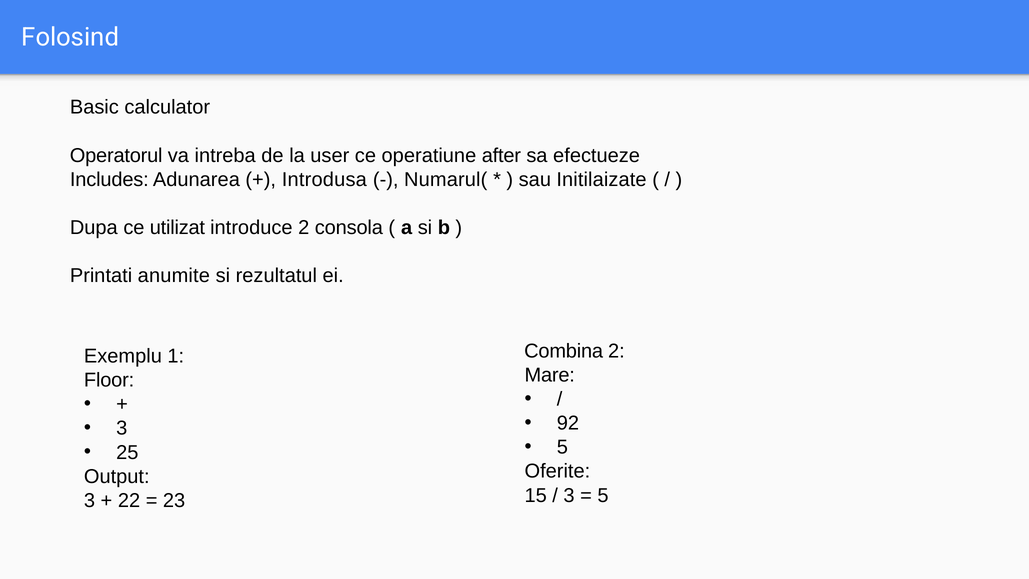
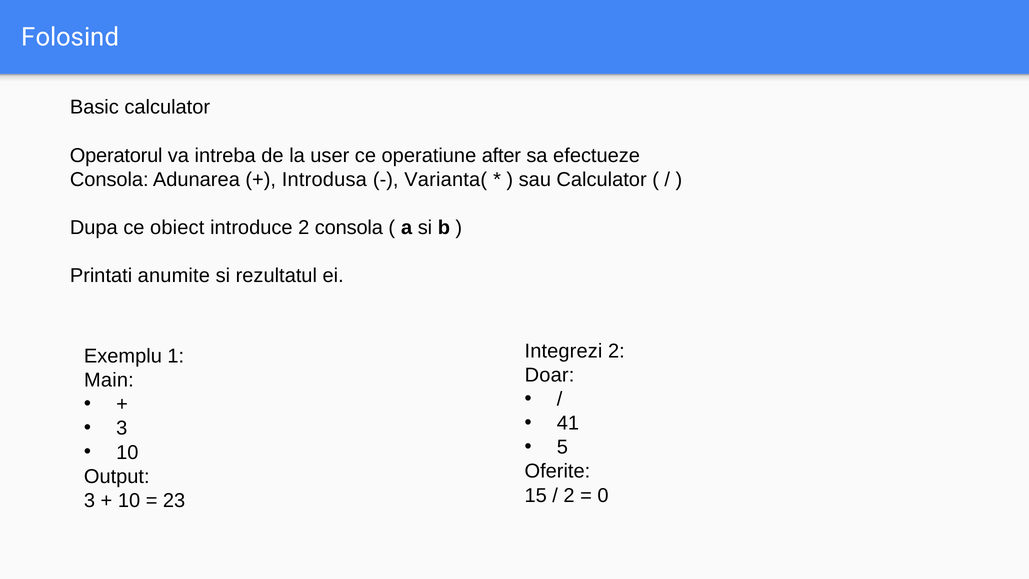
Includes: Includes -> Consola (109, 179)
Numarul(: Numarul( -> Varianta( (446, 179)
sau Initilaizate: Initilaizate -> Calculator (602, 179)
utilizat: utilizat -> obiect (177, 227)
Combina: Combina -> Integrezi (563, 351)
Mare: Mare -> Doar (550, 375)
Floor: Floor -> Main (109, 380)
92: 92 -> 41 (568, 423)
25: 25 -> 10 (127, 452)
3: 3 -> 2 (569, 495)
5: 5 -> 0 (603, 495)
22: 22 -> 10 (129, 500)
